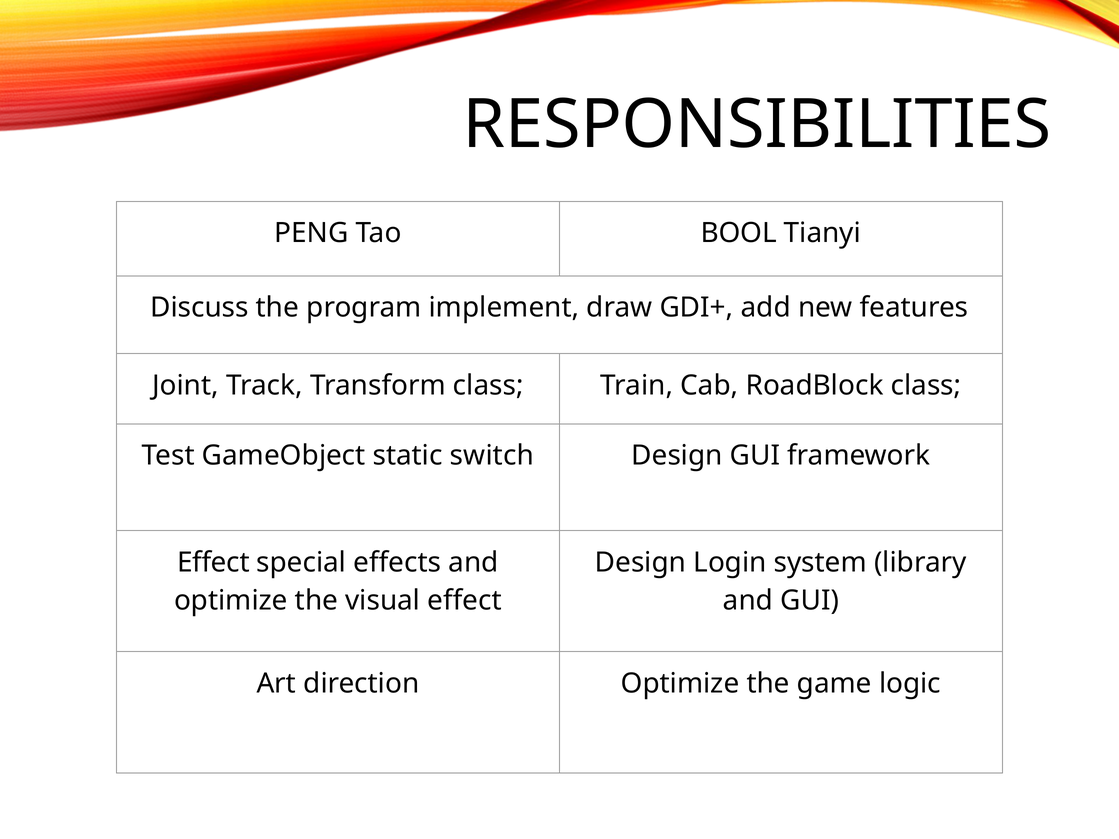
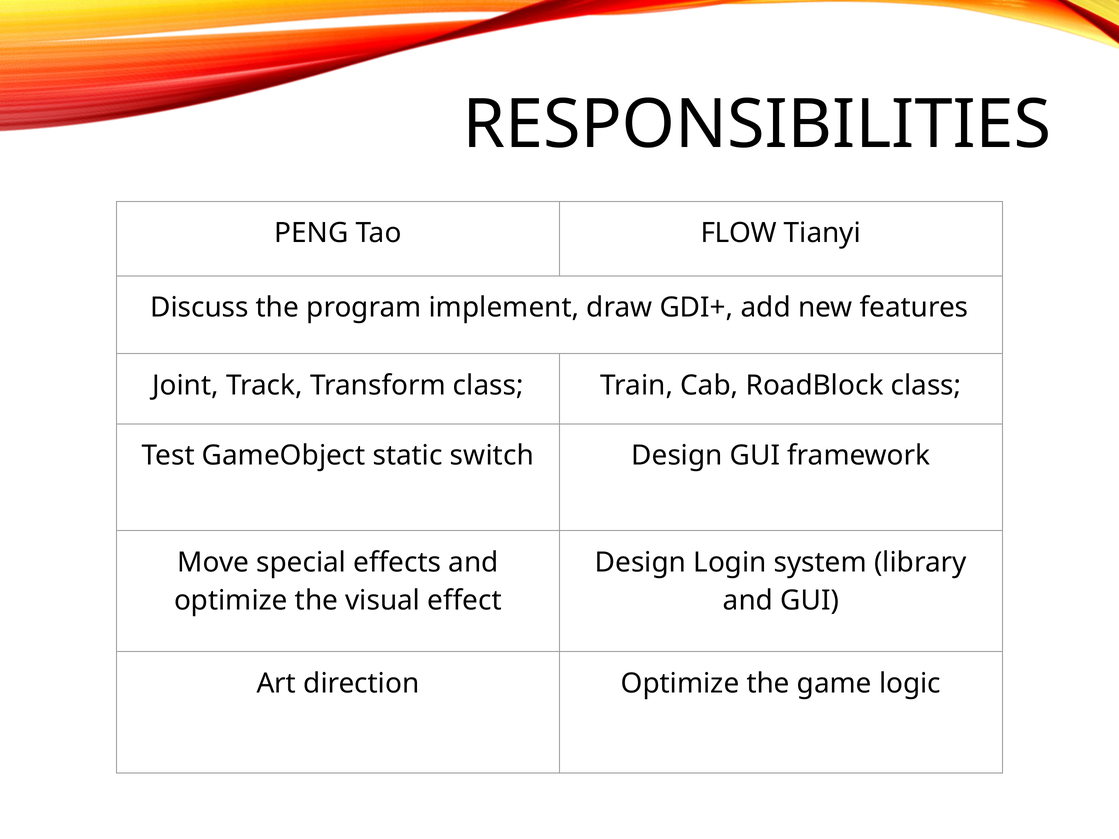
BOOL: BOOL -> FLOW (739, 233)
Effect: Effect -> Move (213, 563)
